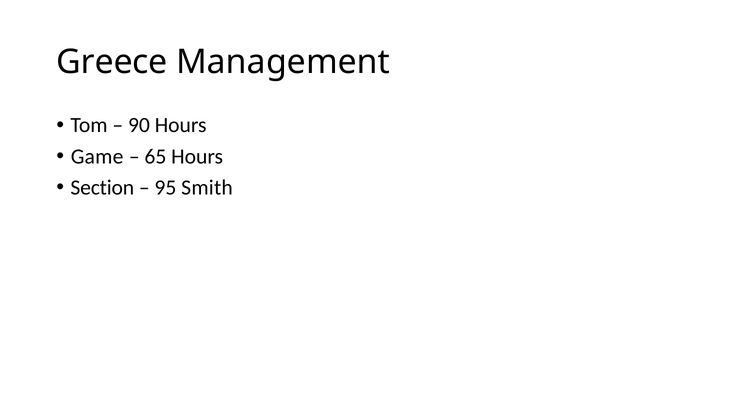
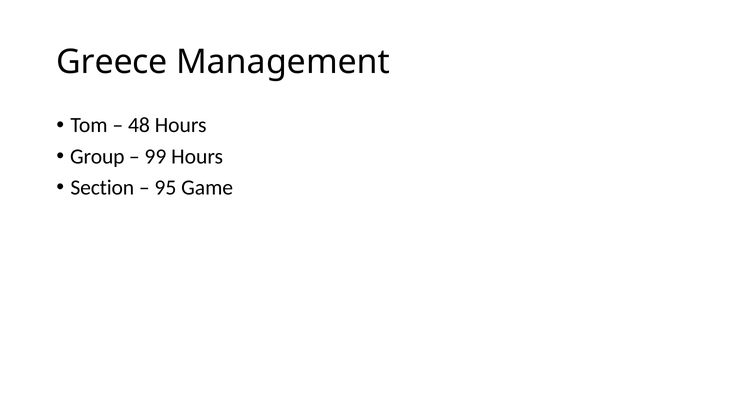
90: 90 -> 48 (139, 125)
Game: Game -> Group (97, 156)
65: 65 -> 99 (155, 156)
Smith: Smith -> Game (207, 187)
